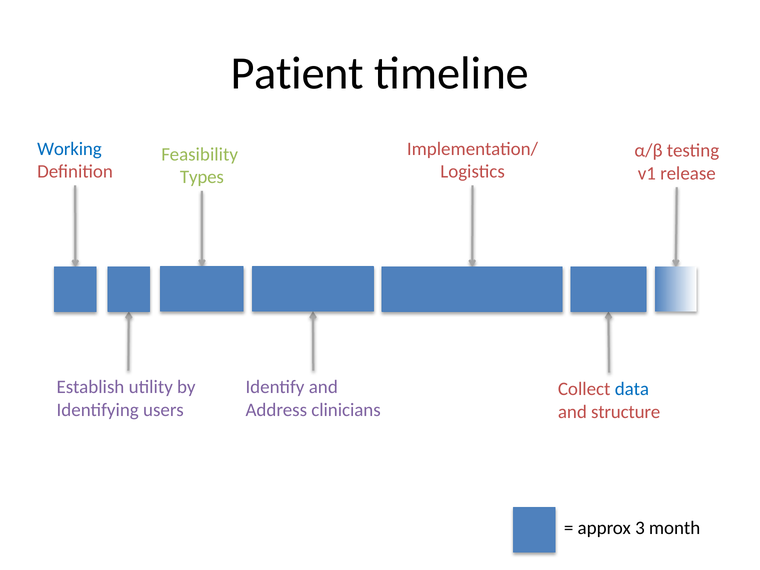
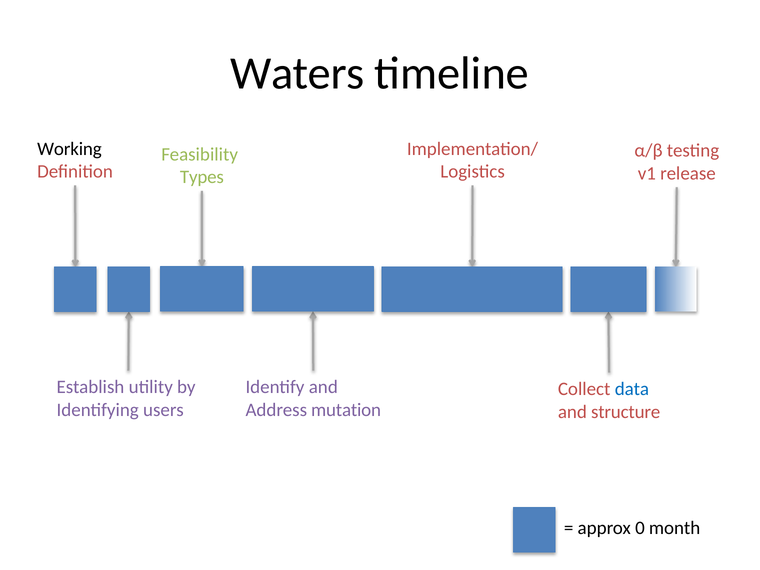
Patient: Patient -> Waters (297, 74)
Working colour: blue -> black (69, 149)
clinicians: clinicians -> mutation (346, 410)
3: 3 -> 0 (640, 528)
